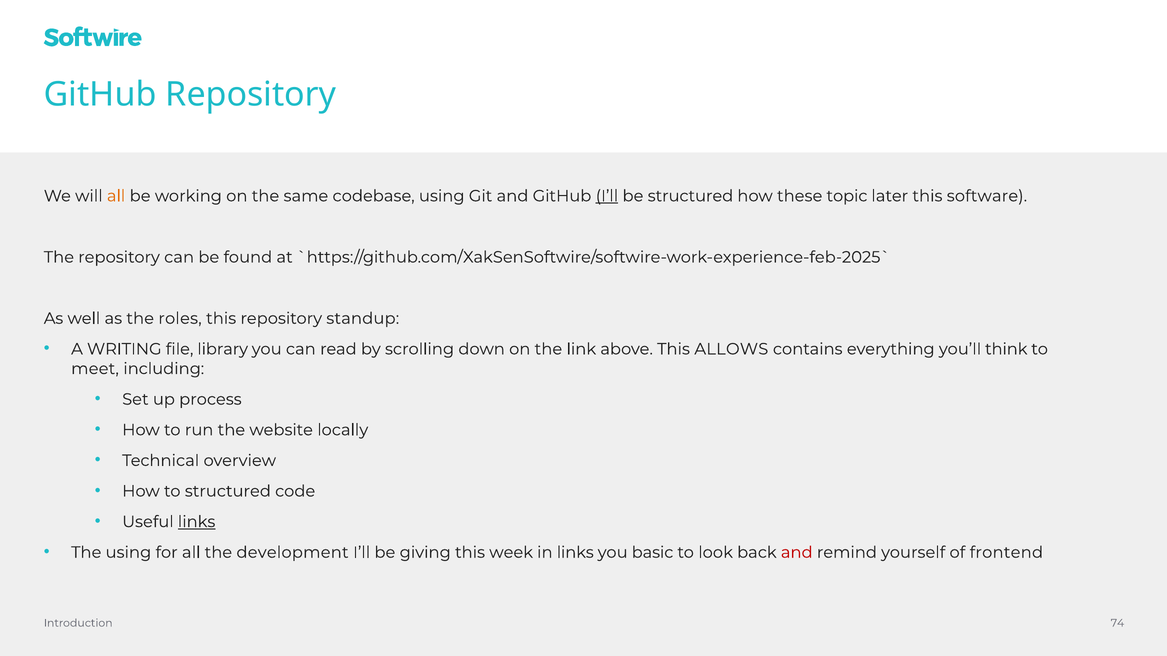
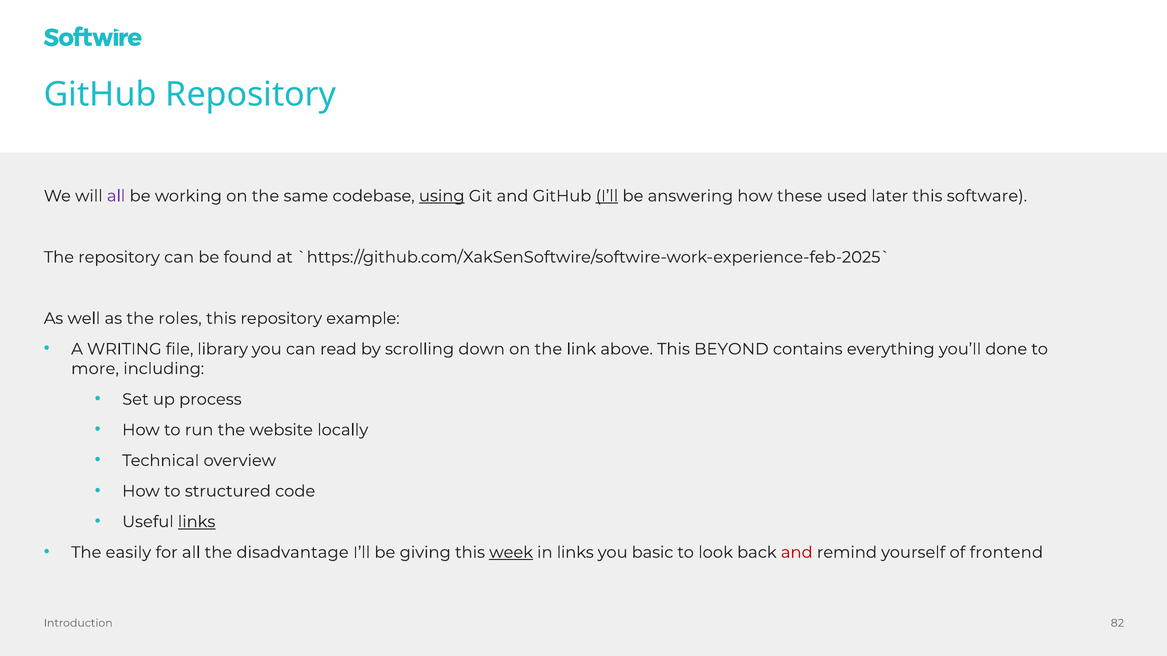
all colour: orange -> purple (116, 196)
using underline: none -> present (442, 196)
be structured: structured -> answering (690, 196)
topic: topic -> used (847, 196)
standup: standup -> example (363, 319)
ALLOWS: ALLOWS -> BEYOND (731, 349)
think: think -> done (1006, 349)
meet: meet -> more (95, 369)
The using: using -> easily (128, 553)
development: development -> disadvantage (293, 553)
week underline: none -> present (511, 553)
74: 74 -> 82 (1117, 623)
